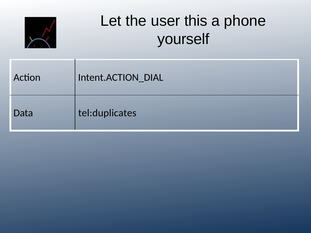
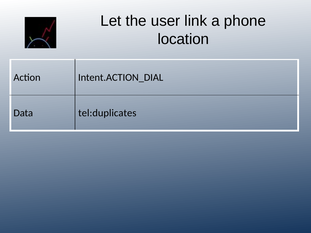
this: this -> link (196, 21)
yourself: yourself -> location (183, 39)
